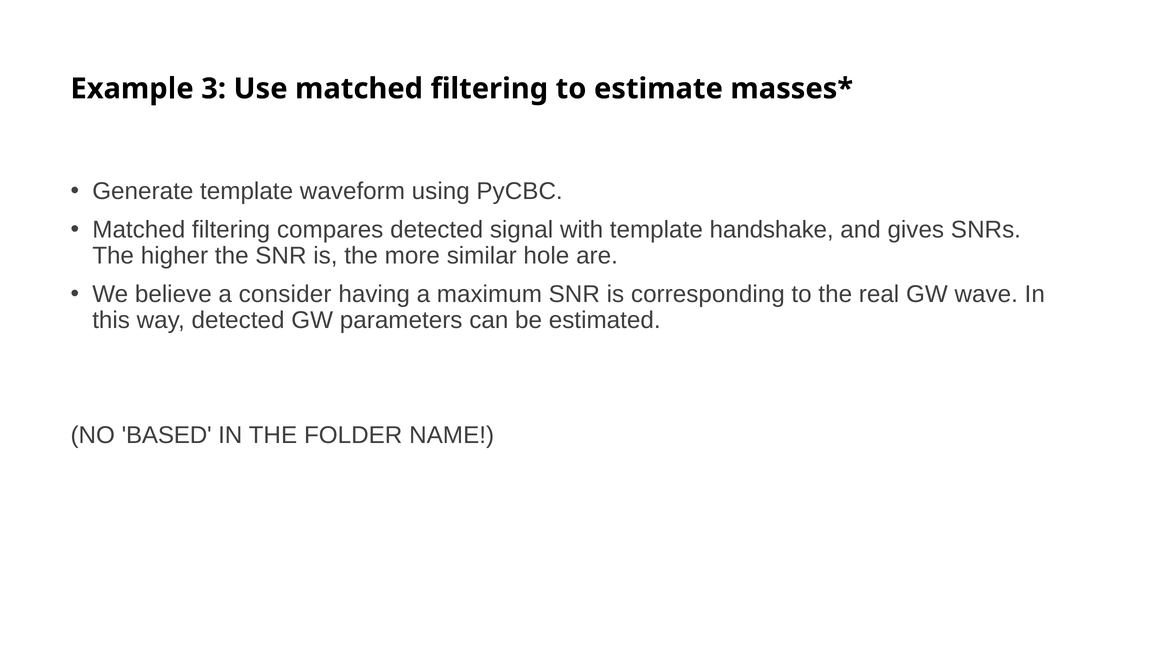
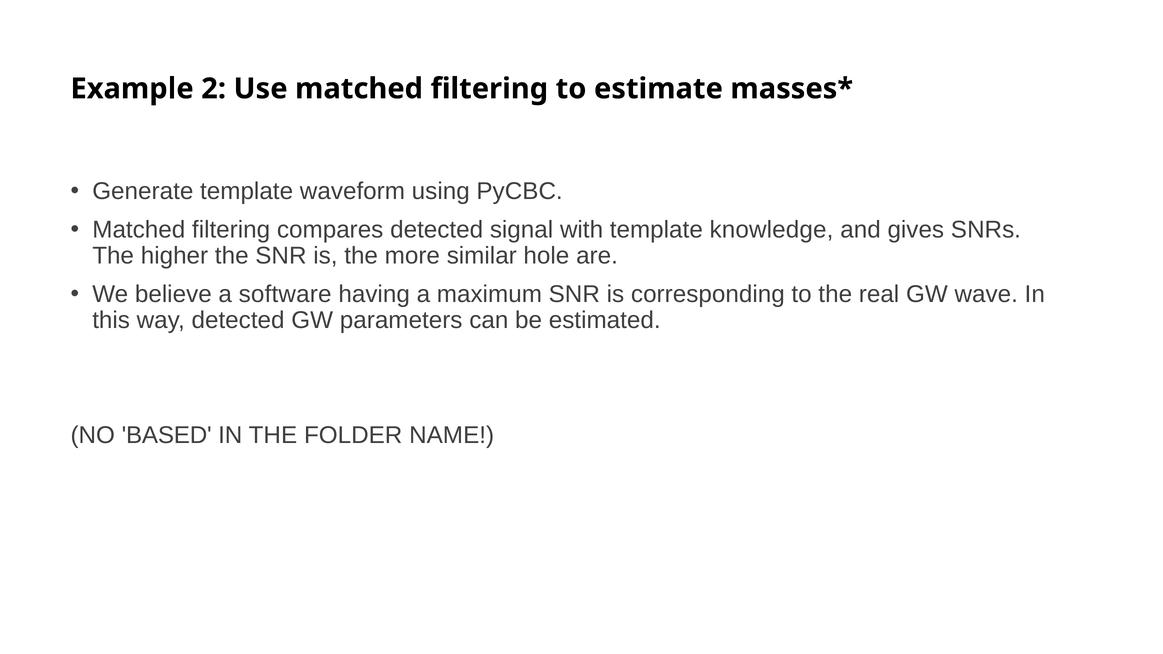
3: 3 -> 2 (214, 89)
handshake: handshake -> knowledge (772, 230)
consider: consider -> software (285, 294)
